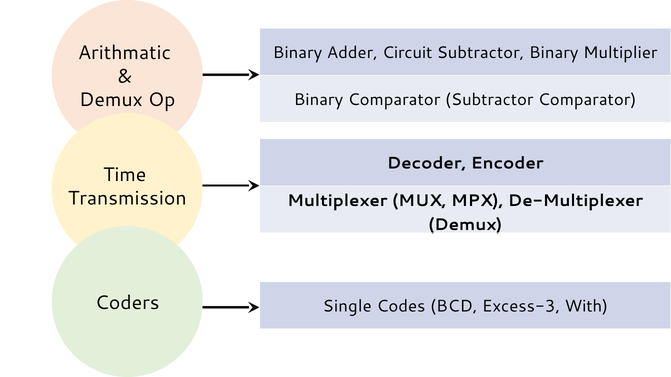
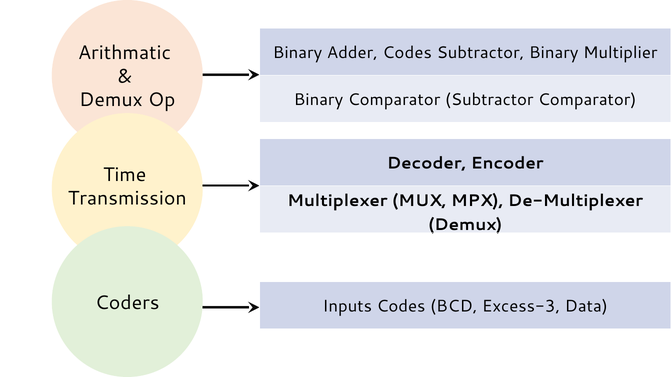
Adder Circuit: Circuit -> Codes (407, 53)
Single: Single -> Inputs (347, 307)
With: With -> Data (586, 307)
